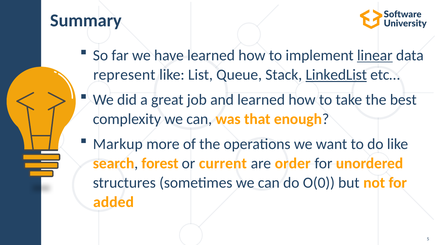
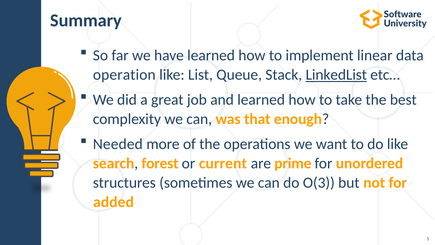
linear underline: present -> none (375, 55)
represent: represent -> operation (124, 75)
Markup: Markup -> Needed (118, 144)
order: order -> prime (293, 163)
O(0: O(0 -> O(3 (319, 183)
